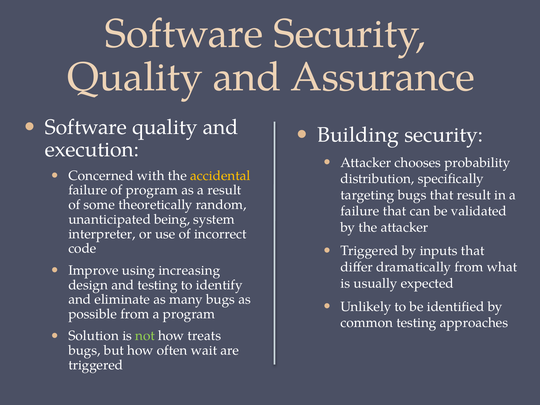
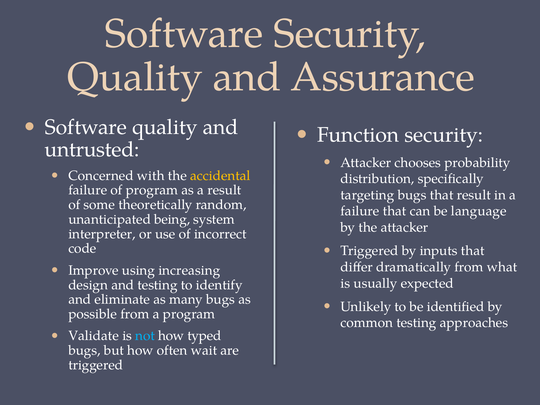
Building: Building -> Function (358, 135)
execution: execution -> untrusted (92, 150)
validated: validated -> language (479, 211)
Solution: Solution -> Validate (94, 336)
not colour: light green -> light blue (145, 336)
treats: treats -> typed (204, 336)
